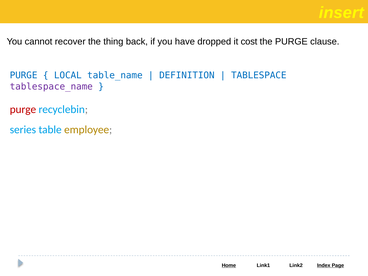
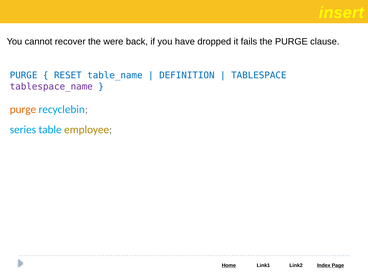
thing: thing -> were (113, 42)
cost: cost -> fails (249, 42)
LOCAL: LOCAL -> RESET (68, 75)
purge colour: red -> orange (23, 109)
